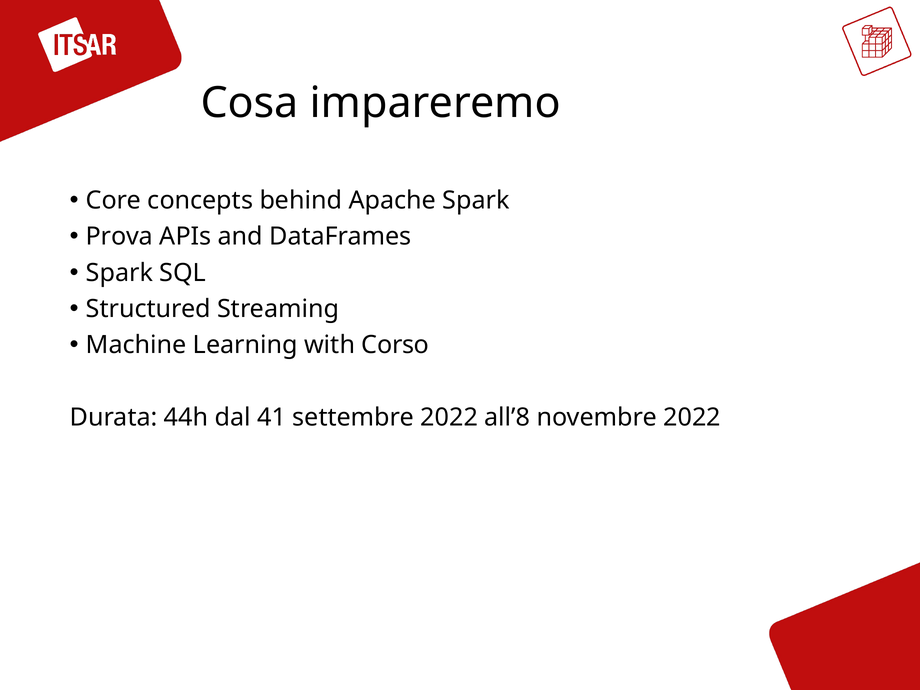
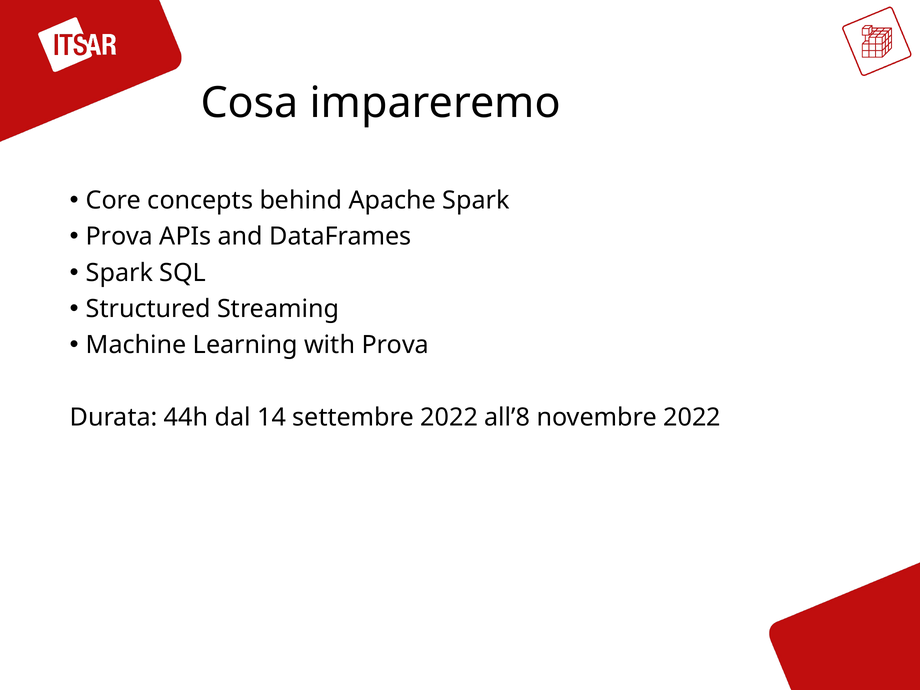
with Corso: Corso -> Prova (395, 345)
41: 41 -> 14 (272, 417)
